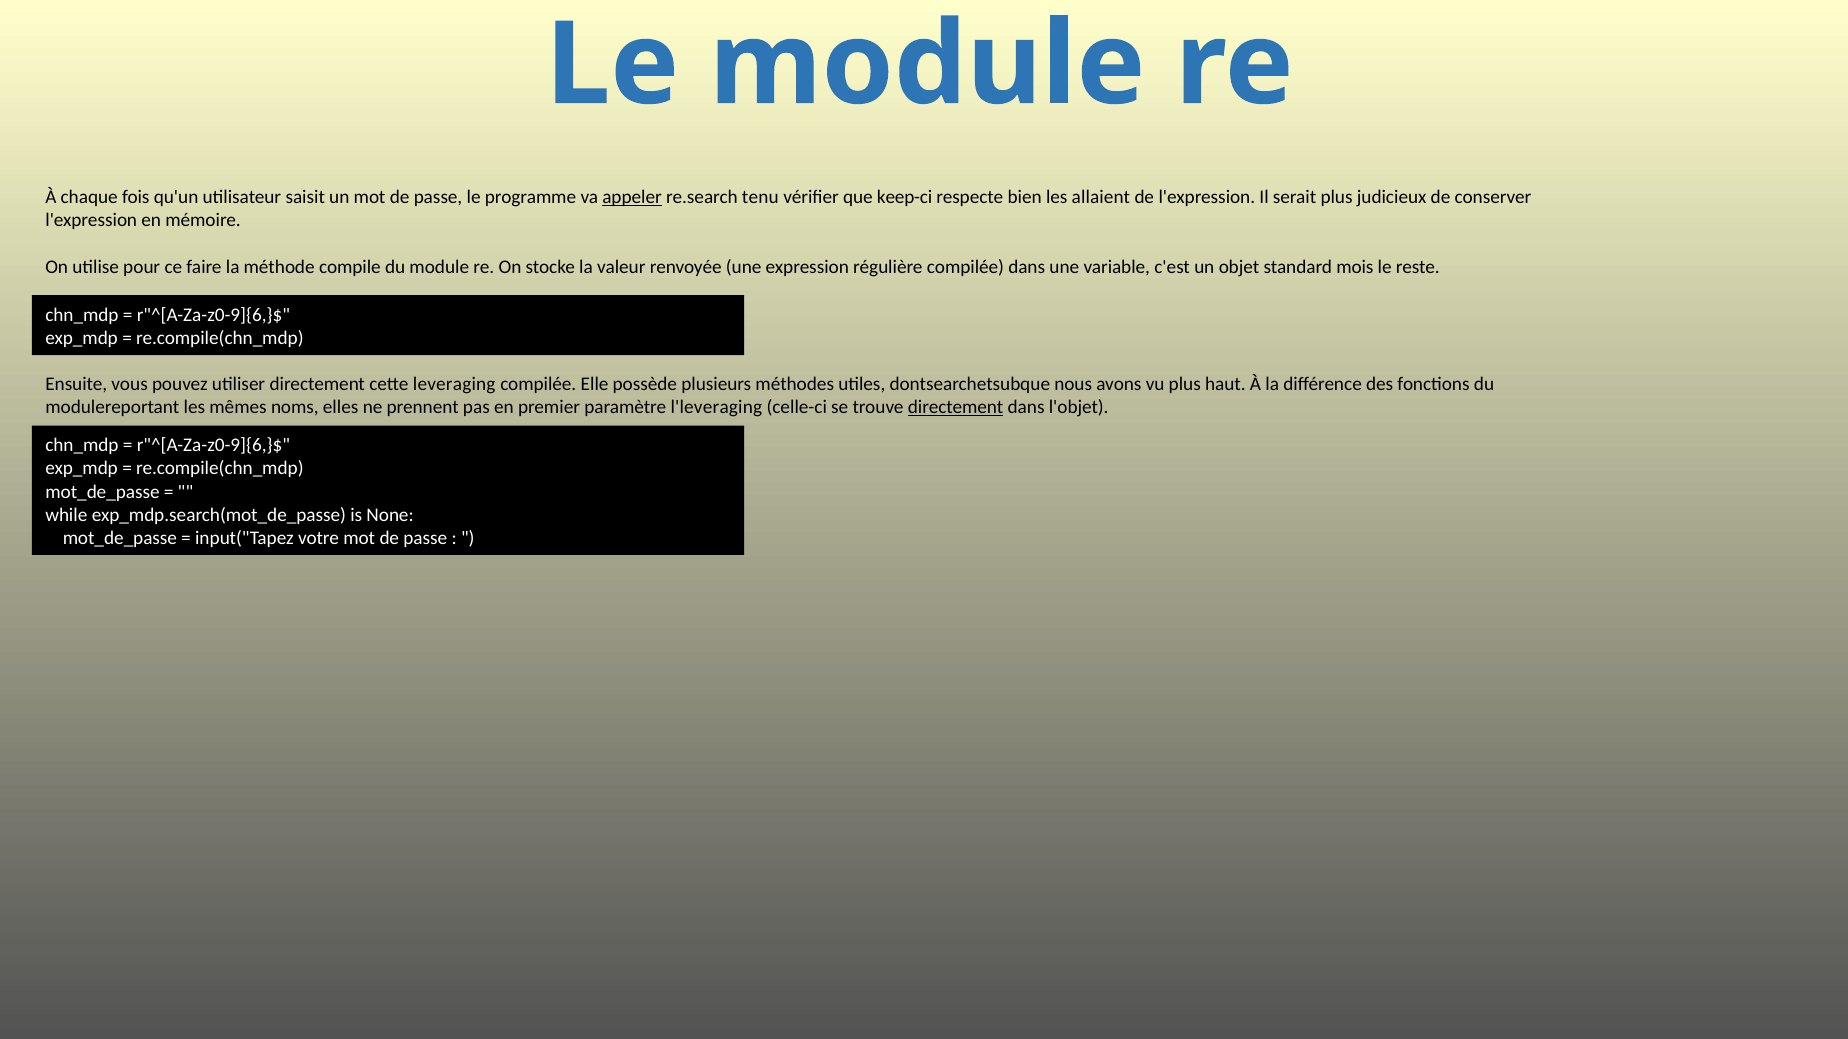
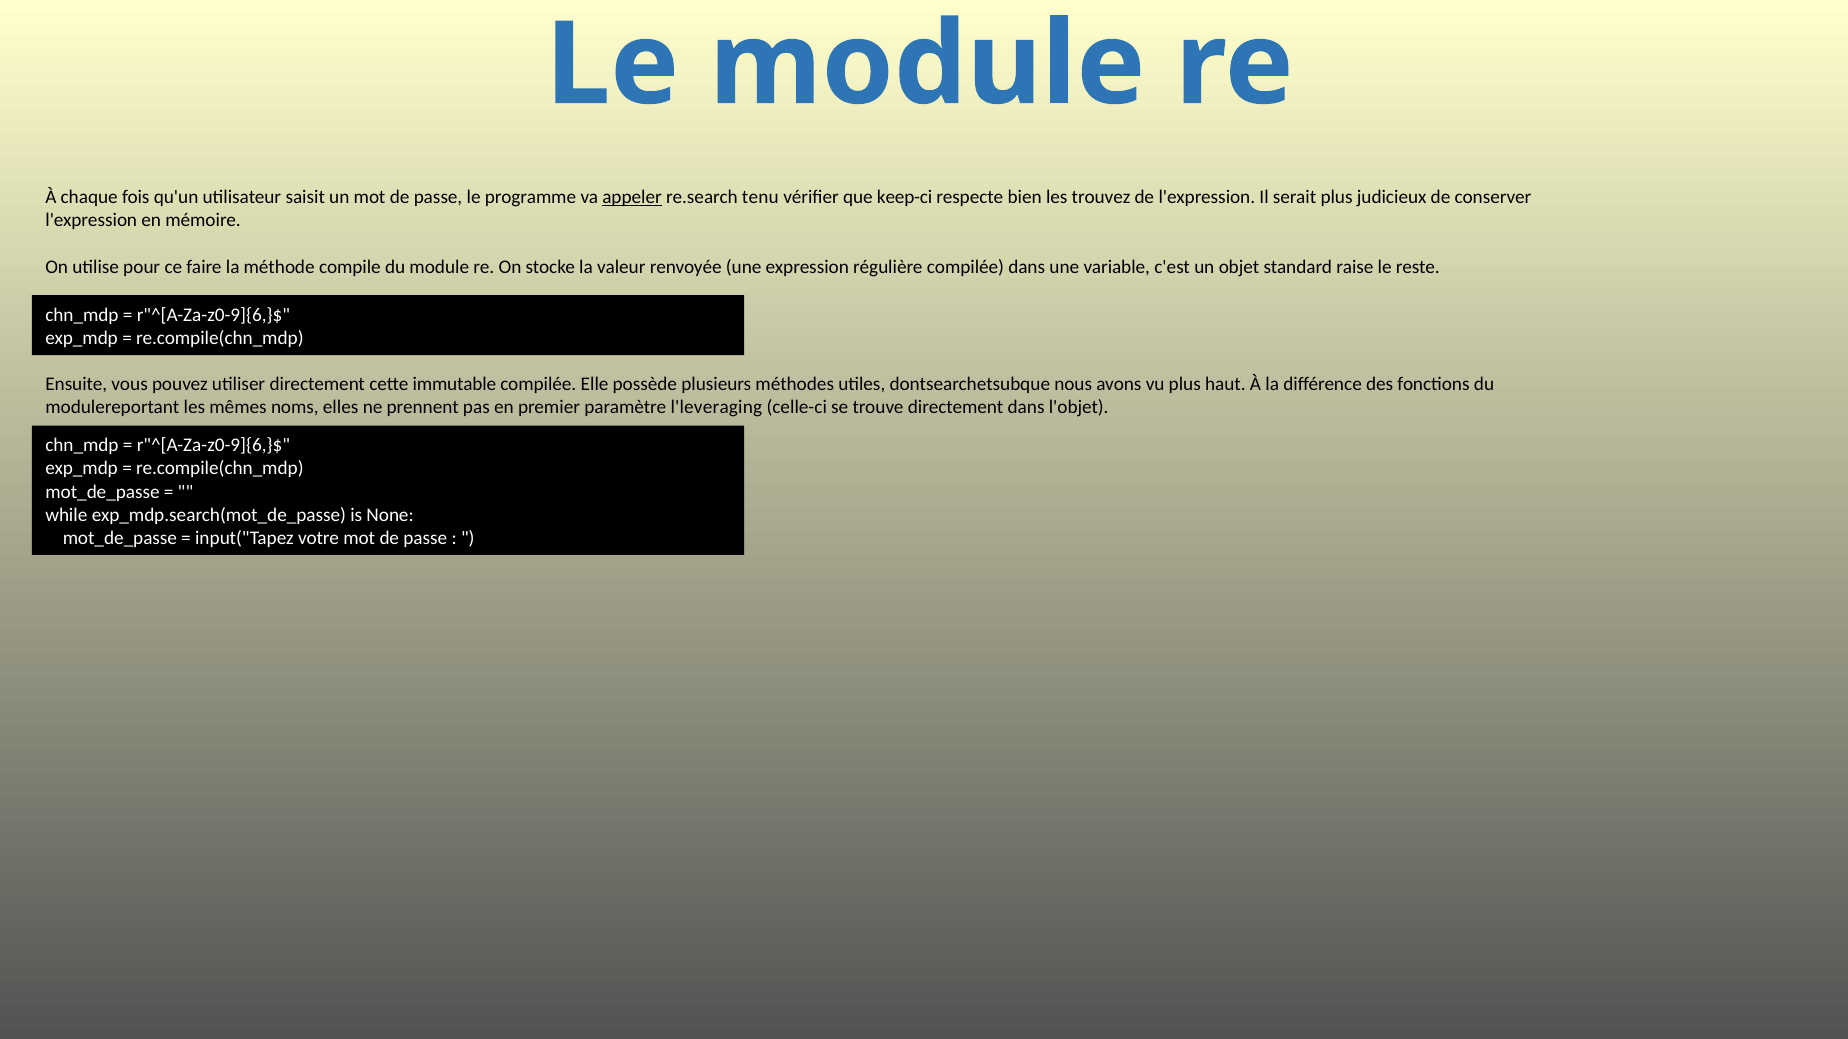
allaient: allaient -> trouvez (1101, 198)
mois: mois -> raise (1355, 267)
leveraging: leveraging -> immutable (454, 384)
directement underline: present -> none (956, 407)
